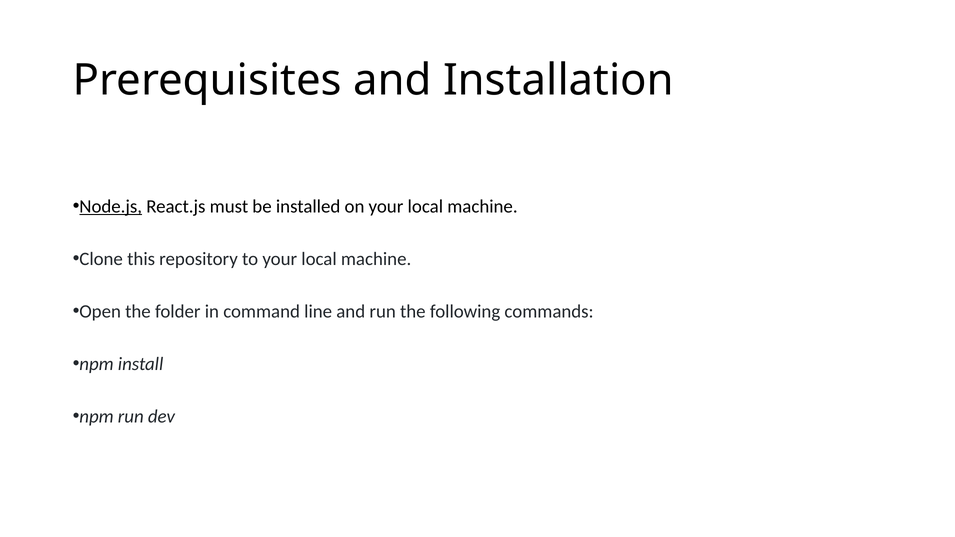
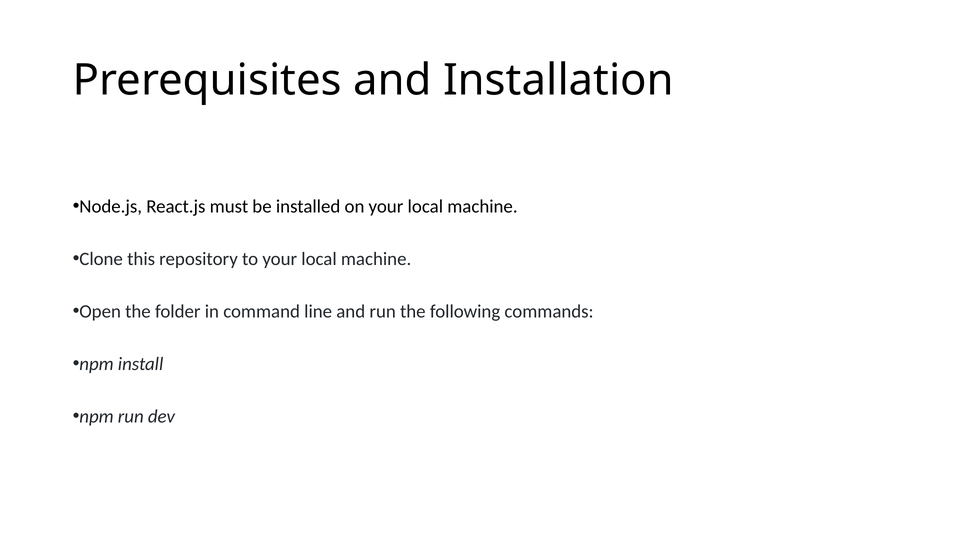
Node.js underline: present -> none (111, 207)
